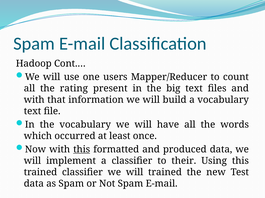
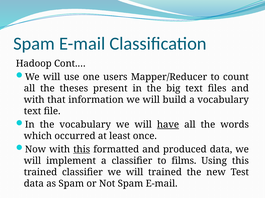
rating: rating -> theses (74, 89)
have underline: none -> present (168, 125)
their: their -> films (184, 161)
